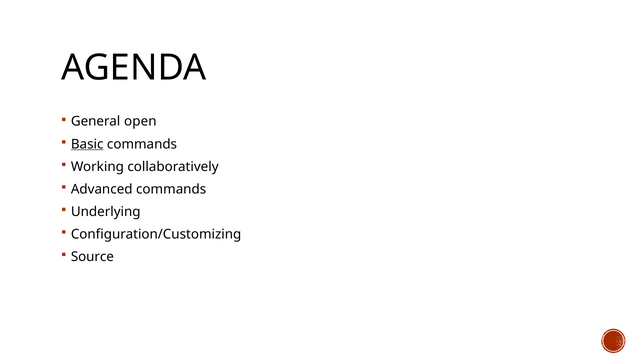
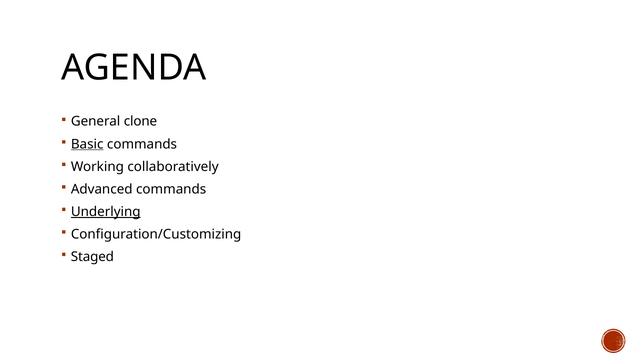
open: open -> clone (140, 121)
Underlying underline: none -> present (106, 211)
Source: Source -> Staged (92, 256)
